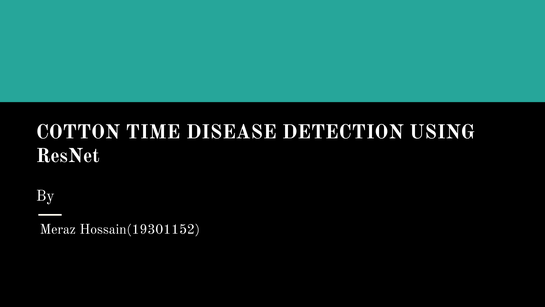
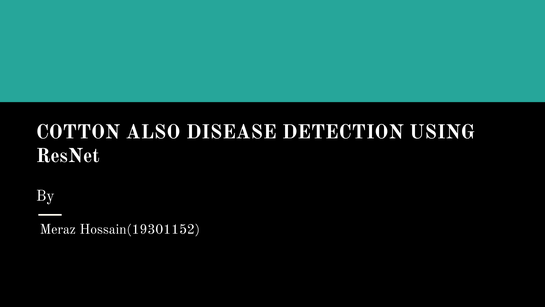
TIME: TIME -> ALSO (153, 132)
